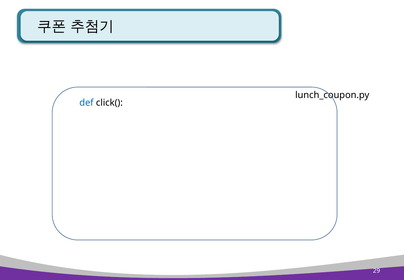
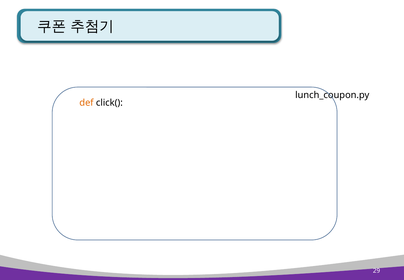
def colour: blue -> orange (86, 103)
